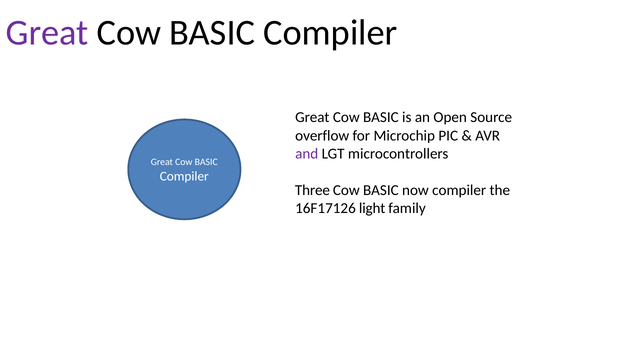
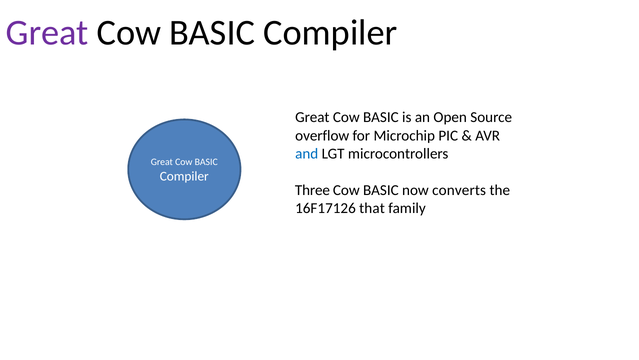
and colour: purple -> blue (307, 154)
now compiler: compiler -> converts (459, 190)
light: light -> that (372, 208)
